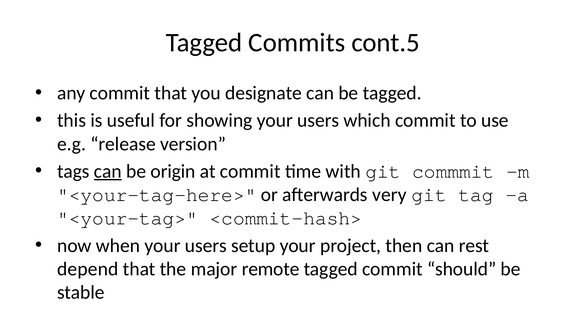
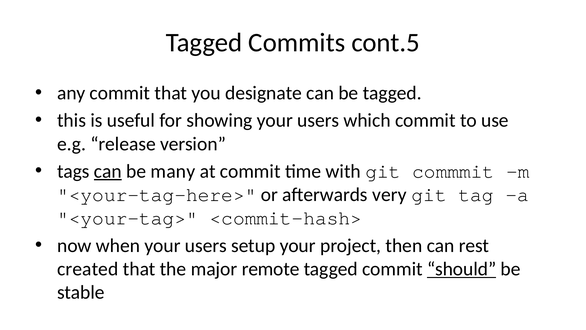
origin: origin -> many (173, 171)
depend: depend -> created (88, 269)
should underline: none -> present (462, 269)
